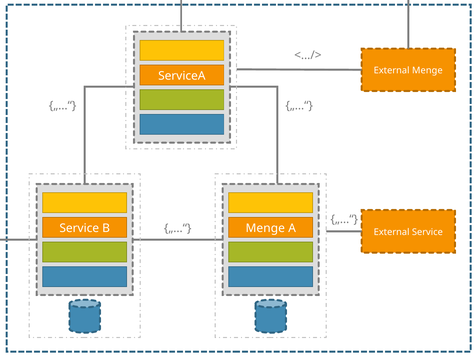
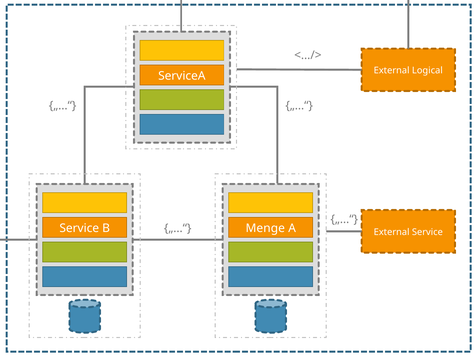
External Menge: Menge -> Logical (427, 70)
